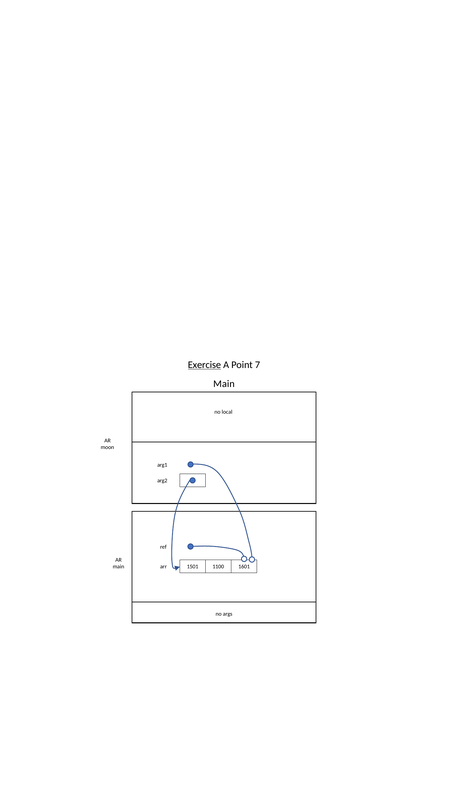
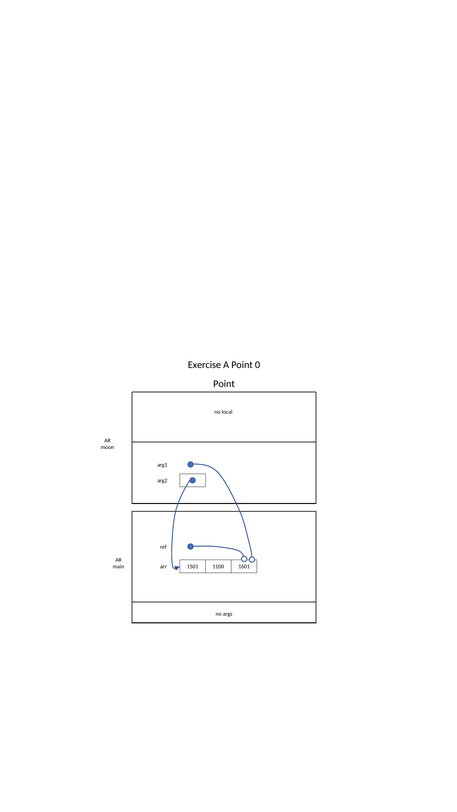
Exercise underline: present -> none (204, 365)
7: 7 -> 0 (258, 365)
Main: Main -> Point (224, 384)
